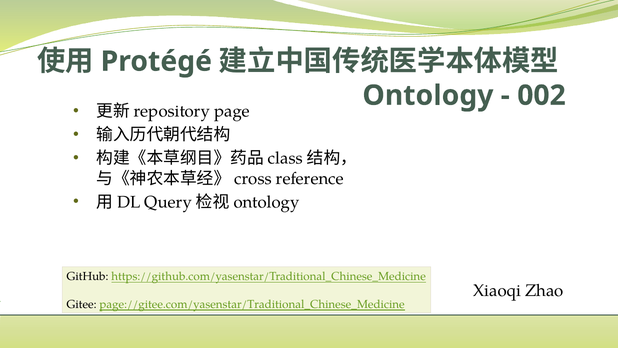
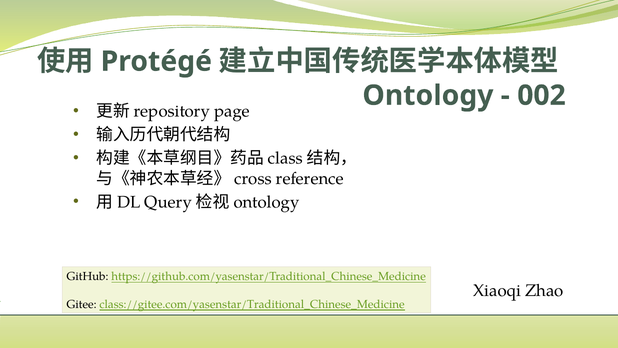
page://gitee.com/yasenstar/Traditional_Chinese_Medicine: page://gitee.com/yasenstar/Traditional_Chinese_Medicine -> class://gitee.com/yasenstar/Traditional_Chinese_Medicine (252, 304)
